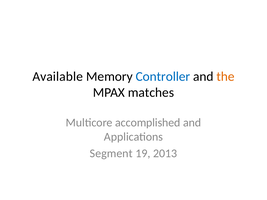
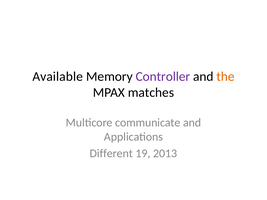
Controller colour: blue -> purple (163, 77)
accomplished: accomplished -> communicate (148, 123)
Segment: Segment -> Different (111, 154)
